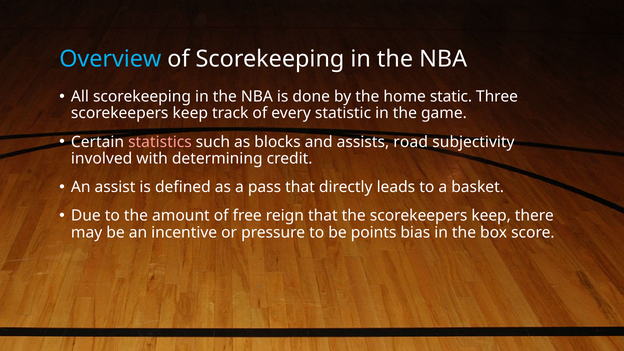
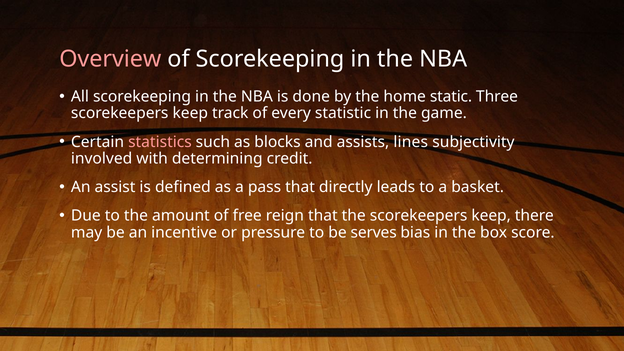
Overview colour: light blue -> pink (110, 59)
road: road -> lines (411, 142)
points: points -> serves (374, 233)
